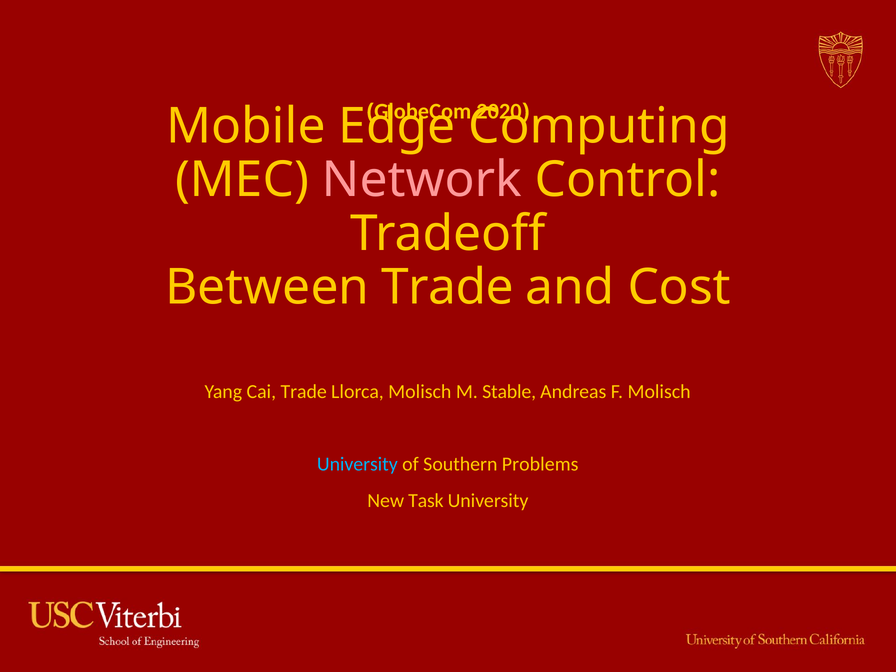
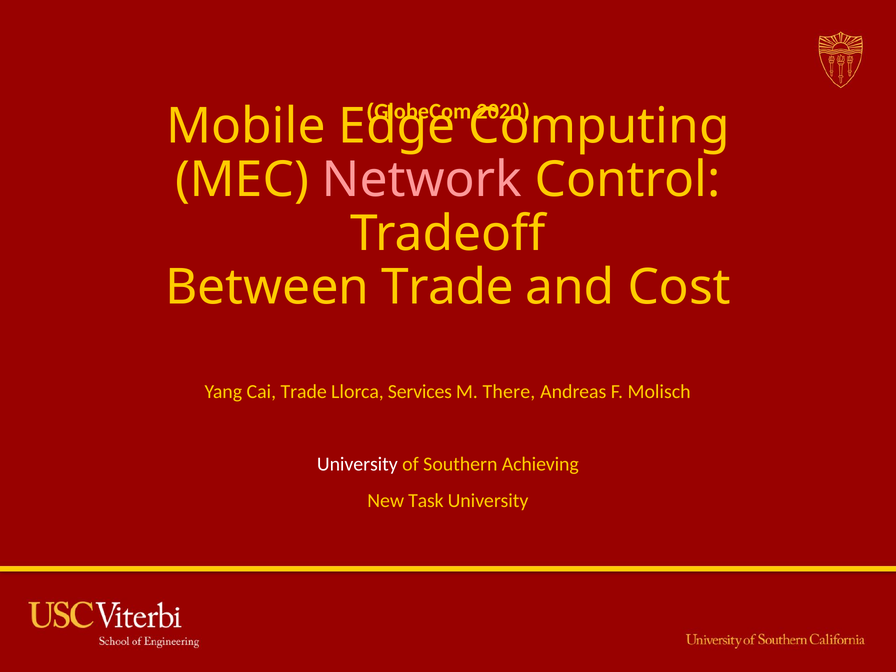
Llorca Molisch: Molisch -> Services (420, 392)
Stable: Stable -> There (509, 392)
University colour: light blue -> white (357, 464)
Problems: Problems -> Achieving (540, 464)
